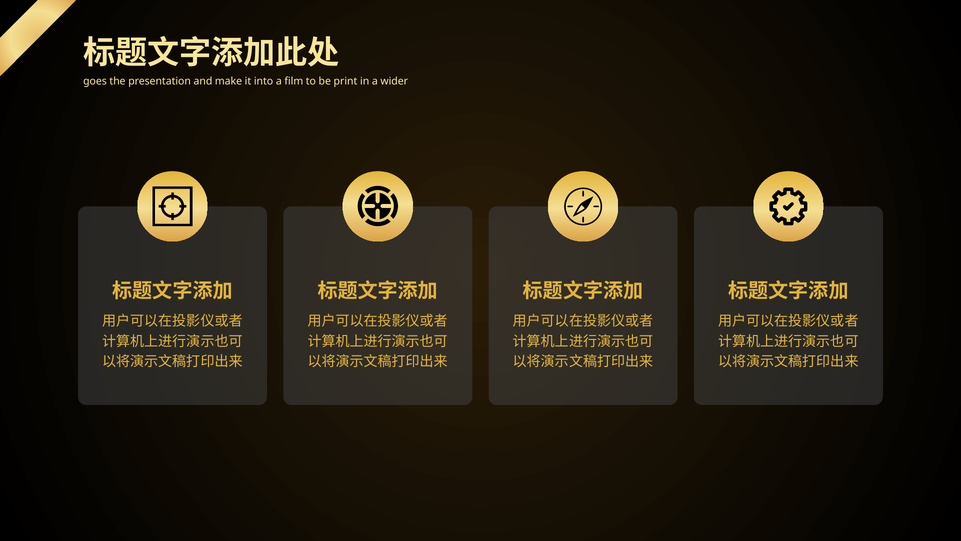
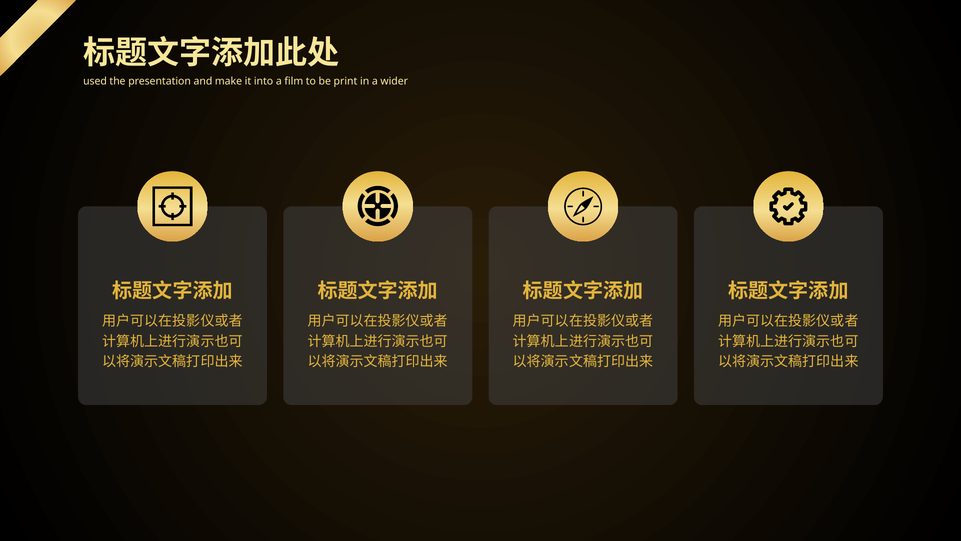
goes: goes -> used (95, 81)
